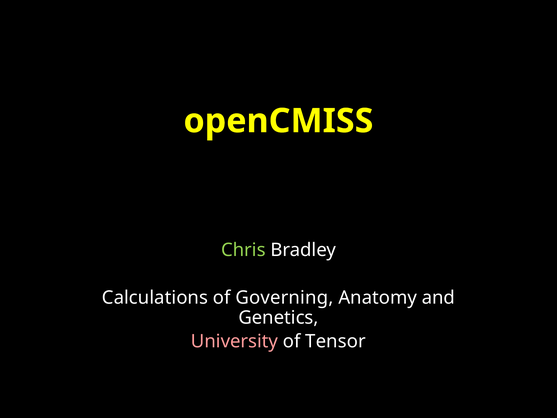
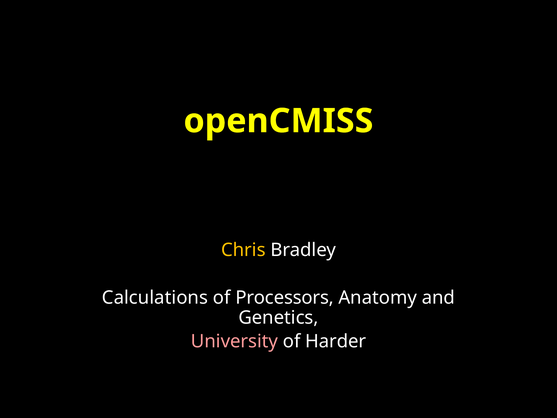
Chris colour: light green -> yellow (243, 250)
Governing: Governing -> Processors (285, 297)
Tensor: Tensor -> Harder (336, 341)
